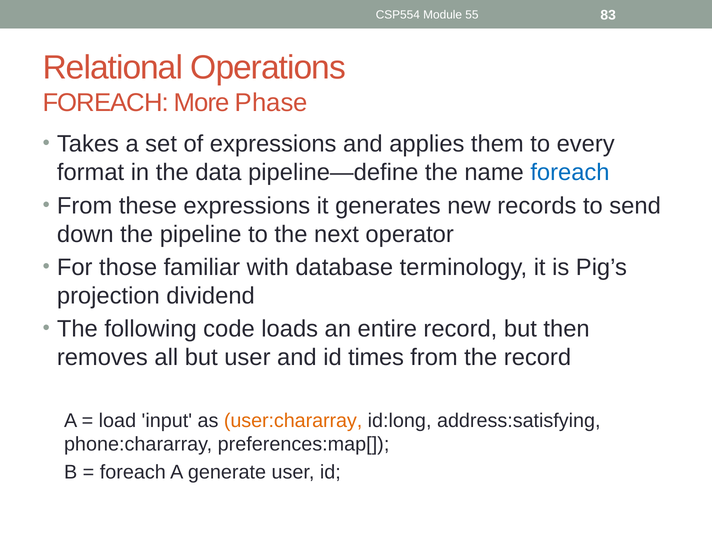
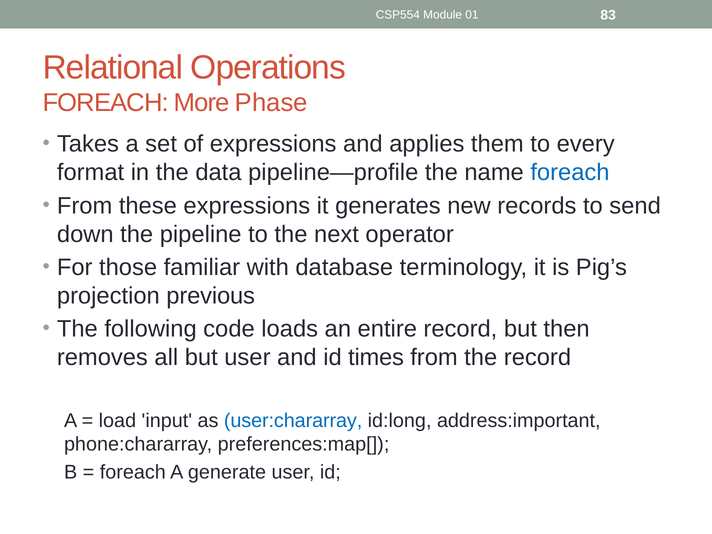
55: 55 -> 01 (472, 15)
pipeline—define: pipeline—define -> pipeline—profile (333, 173)
dividend: dividend -> previous (211, 296)
user:chararray colour: orange -> blue (293, 421)
address:satisfying: address:satisfying -> address:important (519, 421)
